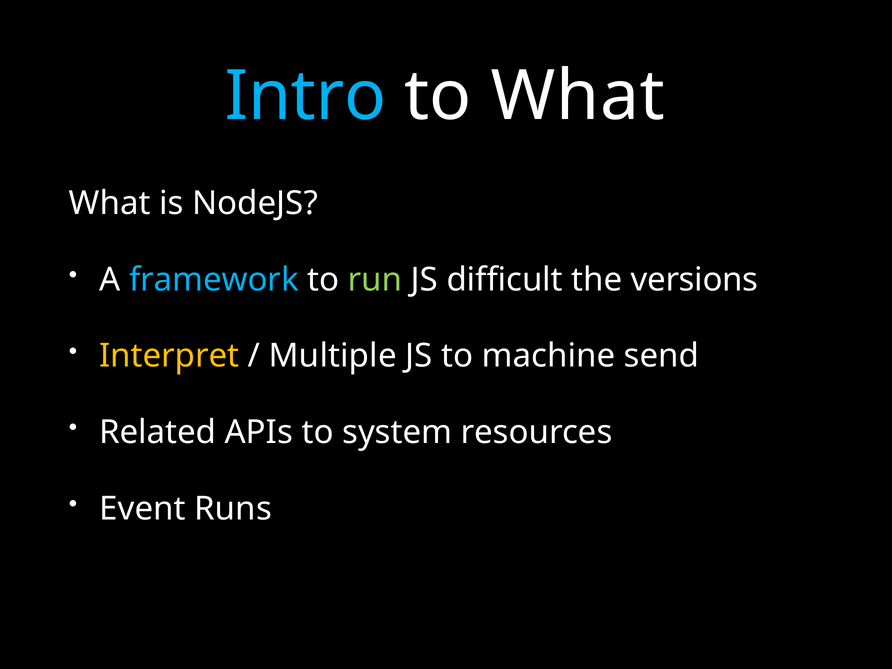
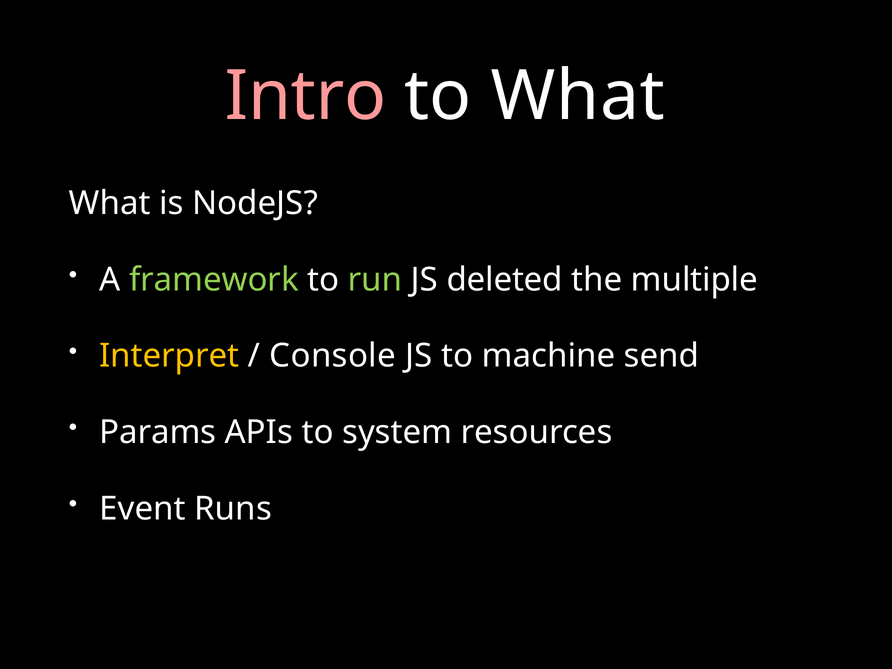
Intro colour: light blue -> pink (306, 96)
framework colour: light blue -> light green (214, 280)
difficult: difficult -> deleted (505, 280)
versions: versions -> multiple (694, 280)
Multiple: Multiple -> Console (333, 356)
Related: Related -> Params (158, 432)
